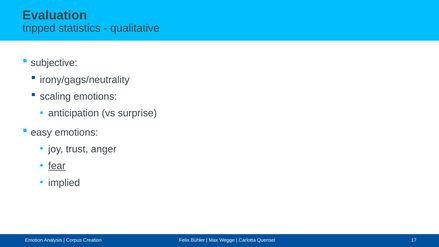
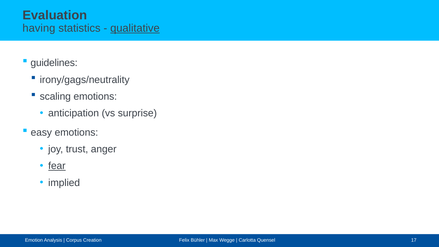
tripped: tripped -> having (39, 28)
qualitative underline: none -> present (135, 28)
subjective: subjective -> guidelines (54, 63)
